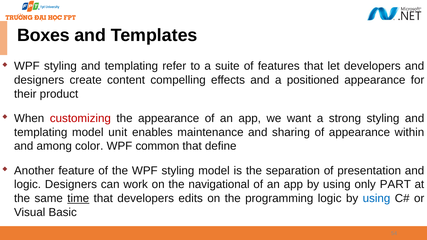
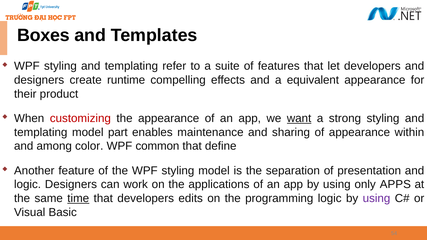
content: content -> runtime (126, 80)
positioned: positioned -> equivalent (313, 80)
want underline: none -> present (299, 119)
unit: unit -> part (118, 132)
navigational: navigational -> applications (219, 185)
PART: PART -> APPS (395, 185)
using colour: blue -> purple (377, 199)
